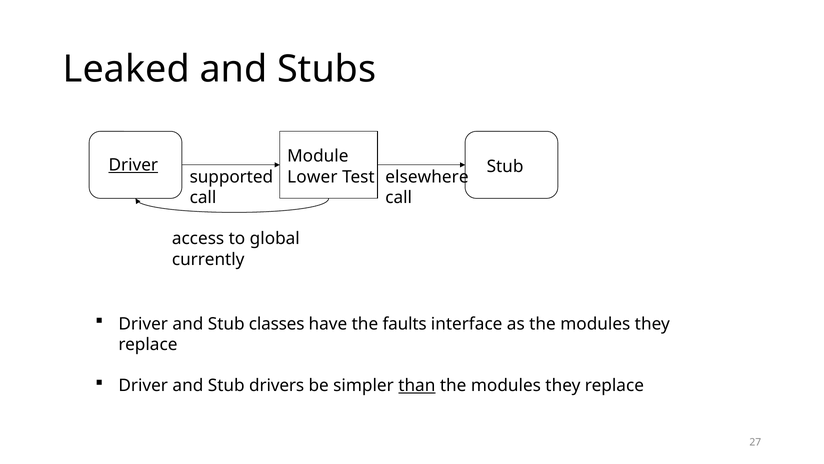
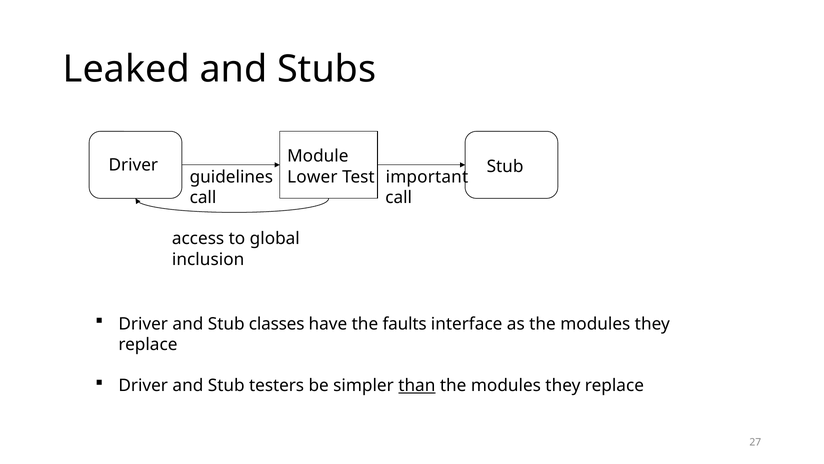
Driver underline: present -> none (133, 165)
supported: supported -> guidelines (231, 177)
elsewhere: elsewhere -> important (427, 177)
currently: currently -> inclusion (208, 259)
drivers: drivers -> testers (277, 385)
